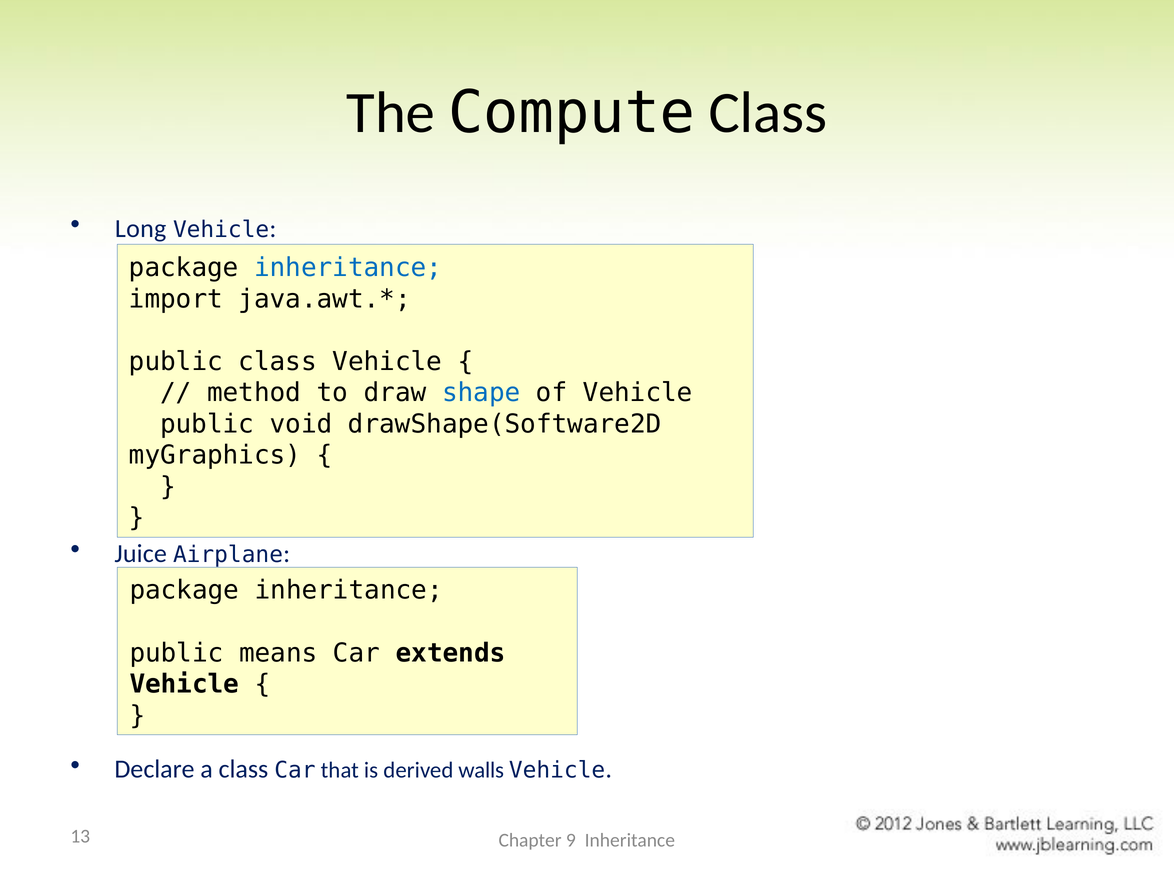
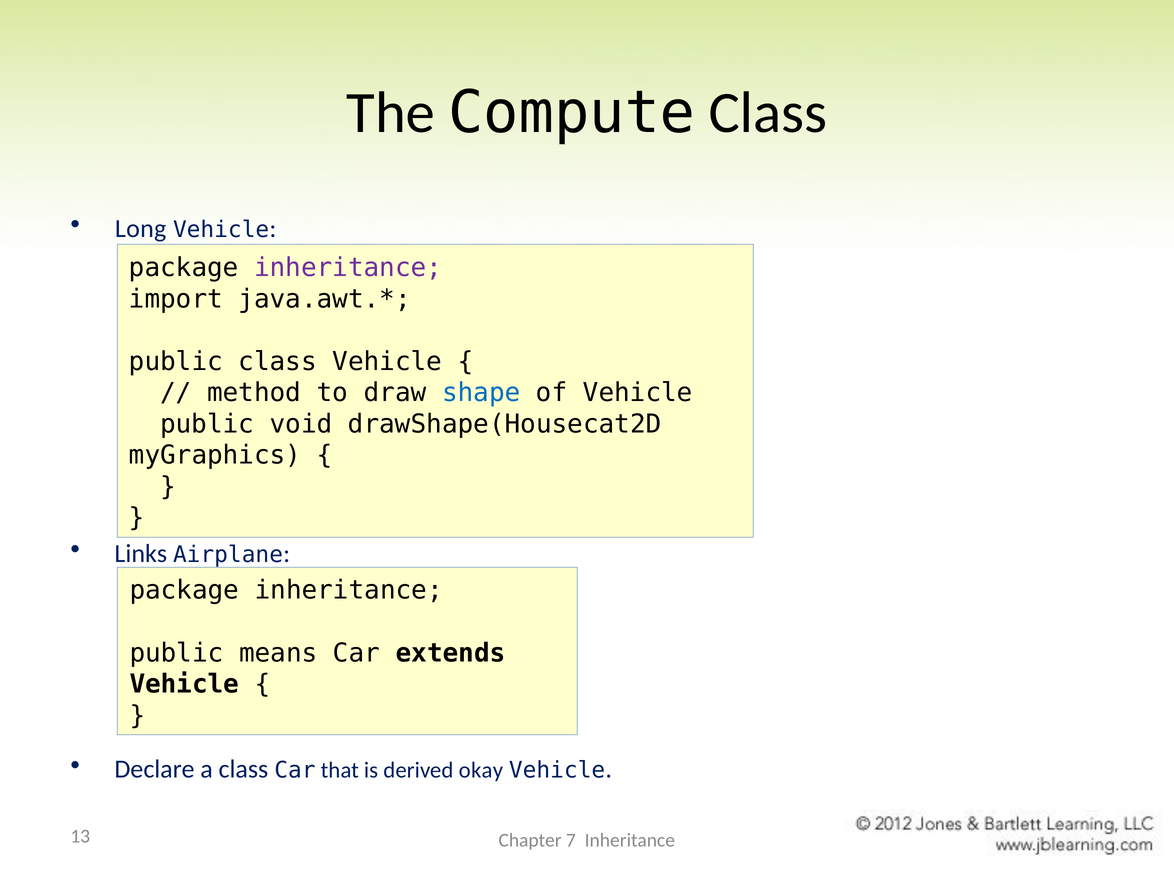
inheritance colour: blue -> purple (348, 268)
drawShape(Software2D: drawShape(Software2D -> drawShape(Housecat2D (505, 424)
Juice: Juice -> Links (141, 554)
walls: walls -> okay (481, 771)
9: 9 -> 7 (571, 841)
